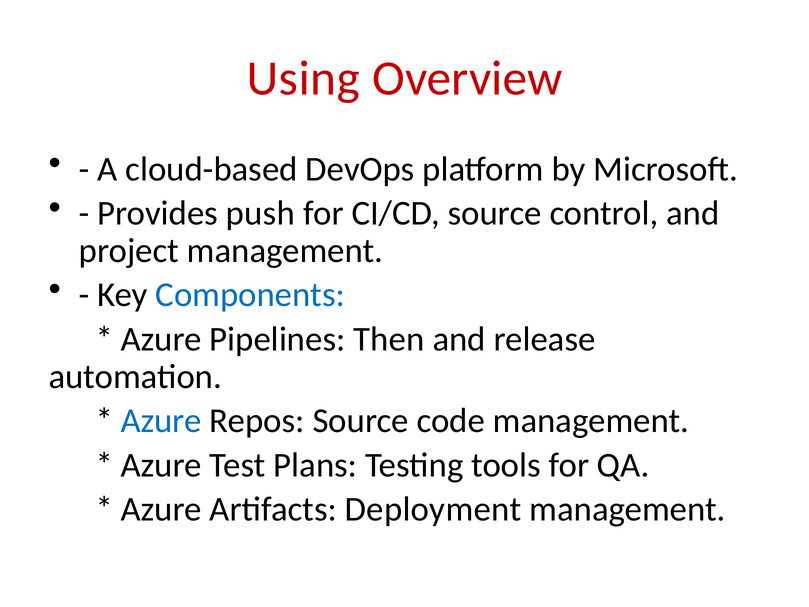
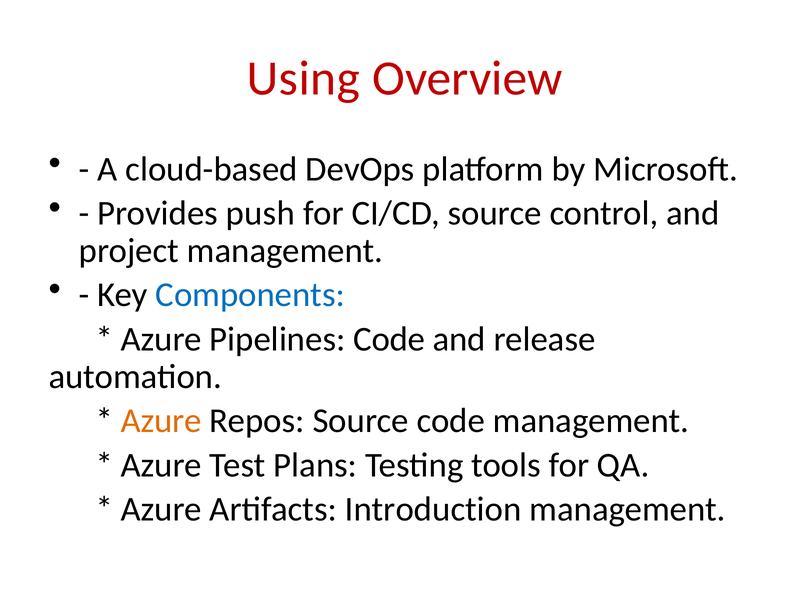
Pipelines Then: Then -> Code (389, 339)
Azure colour: blue -> orange (161, 421)
Deployment: Deployment -> Introduction (433, 509)
